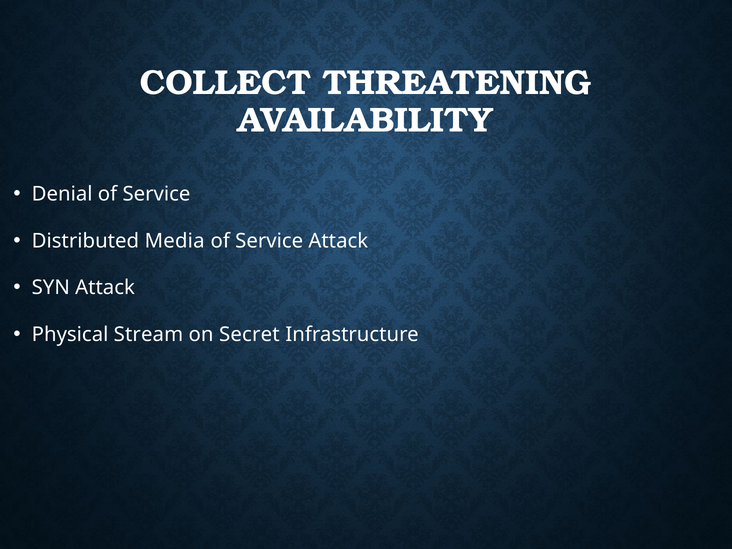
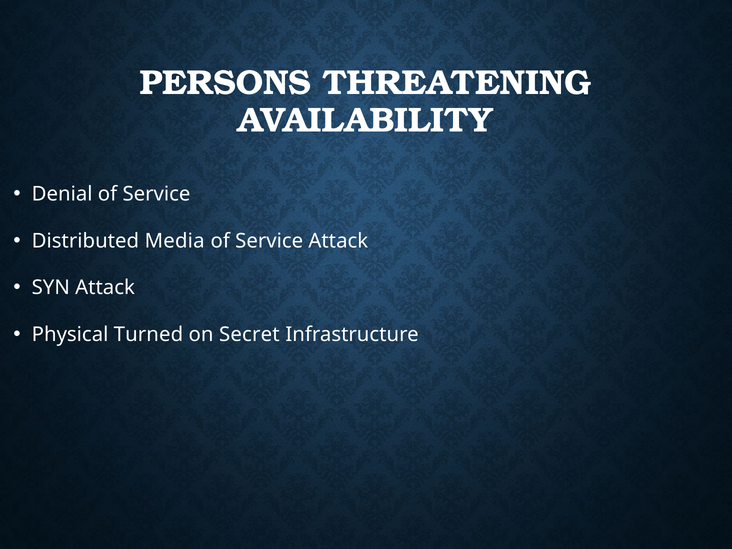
COLLECT: COLLECT -> PERSONS (226, 83)
Stream: Stream -> Turned (148, 335)
